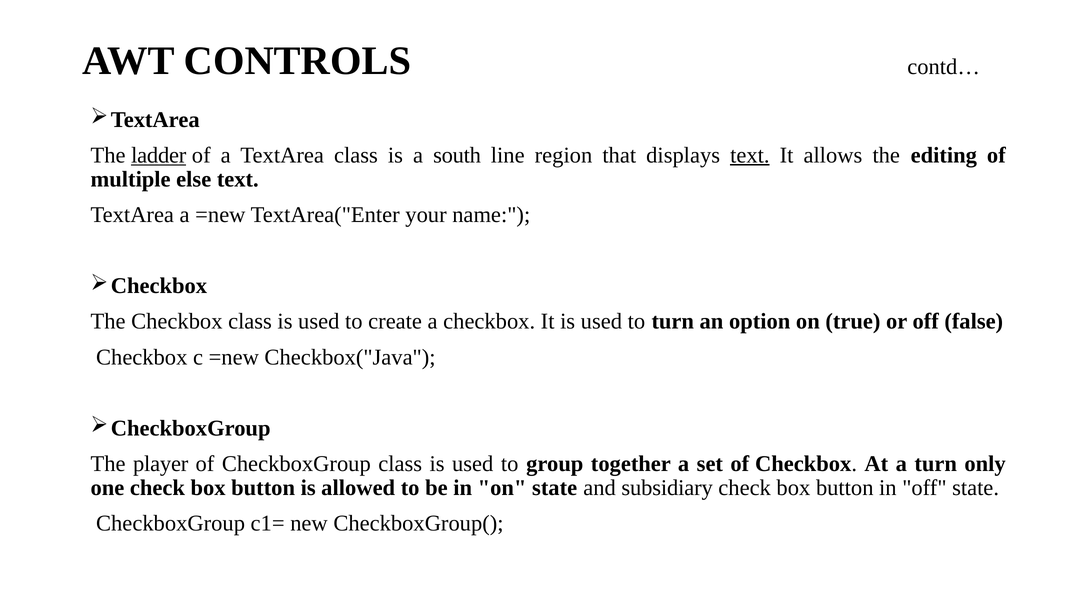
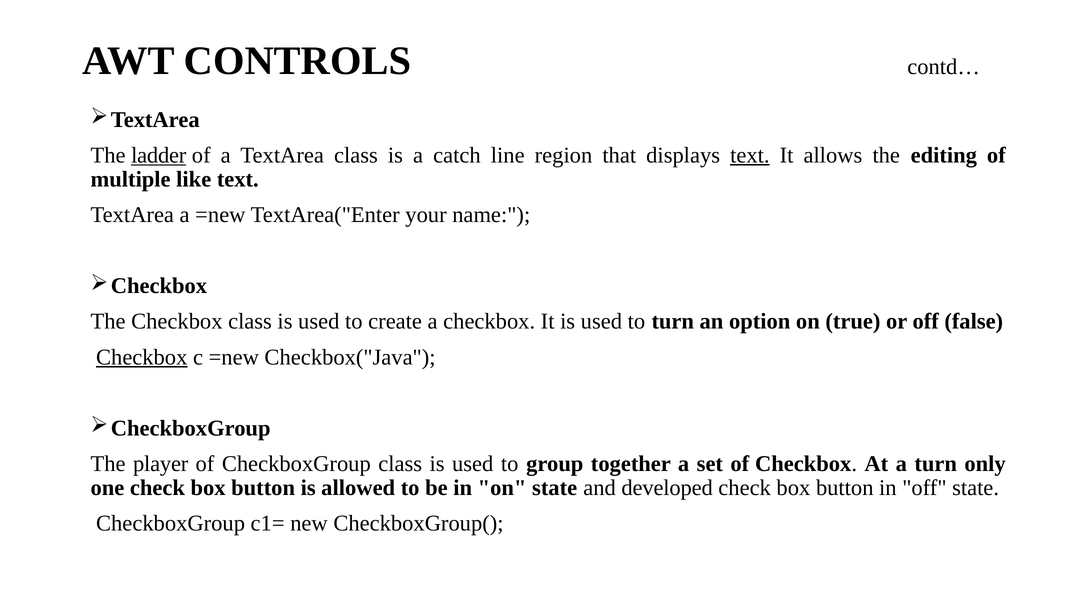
south: south -> catch (457, 155)
else: else -> like (194, 180)
Checkbox underline: none -> present (142, 357)
subsidiary: subsidiary -> developed (667, 488)
